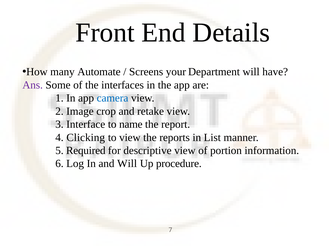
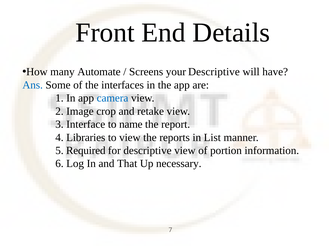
your Department: Department -> Descriptive (214, 72)
Ans colour: purple -> blue (33, 85)
Clicking: Clicking -> Libraries (86, 138)
and Will: Will -> That (127, 164)
procedure: procedure -> necessary (179, 164)
